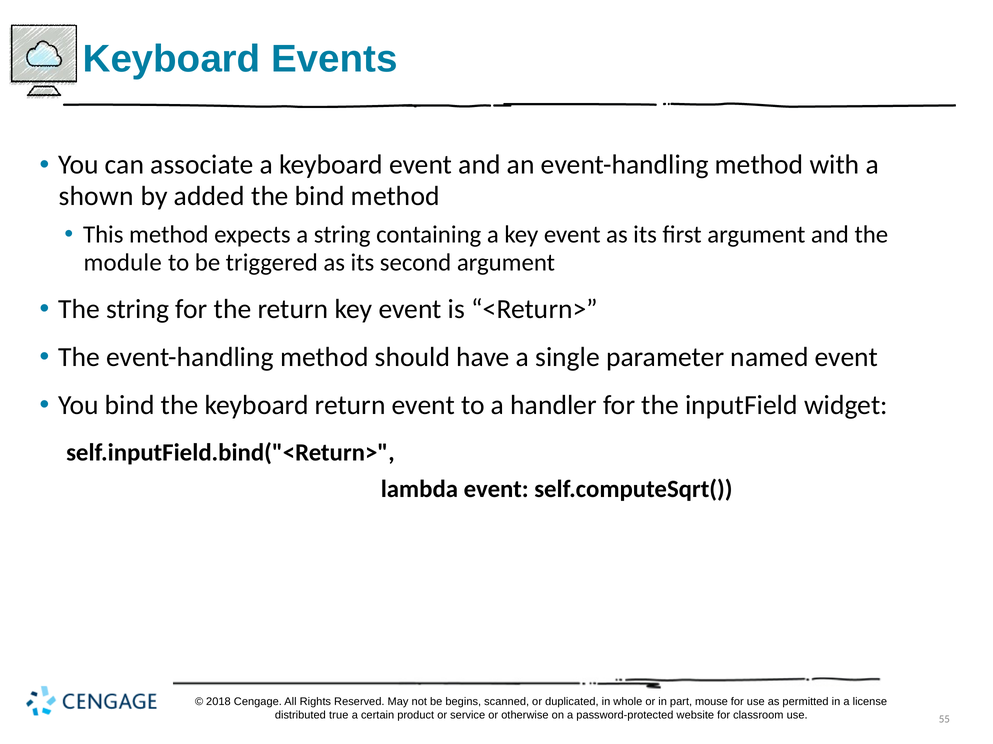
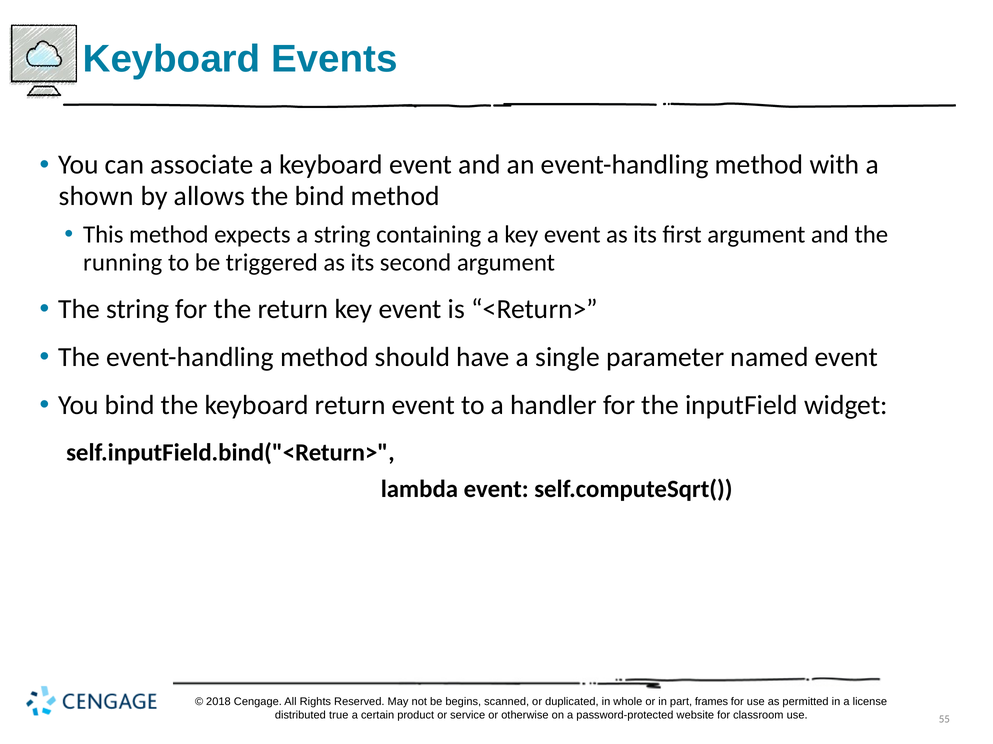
added: added -> allows (209, 196)
module: module -> running (123, 263)
mouse: mouse -> frames (711, 703)
